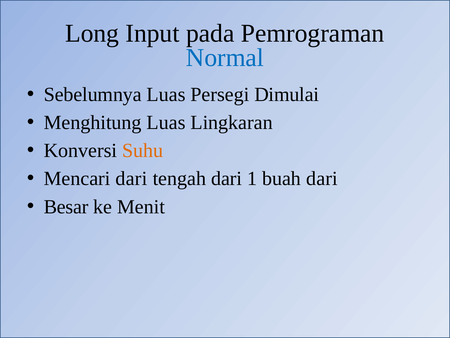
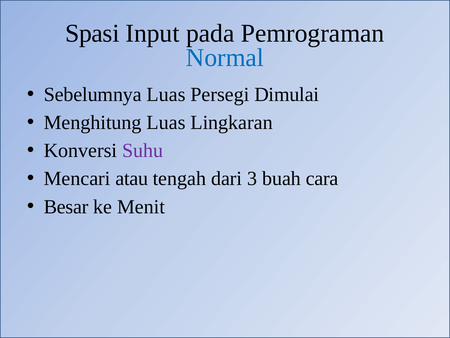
Long: Long -> Spasi (92, 33)
Suhu colour: orange -> purple (143, 150)
Mencari dari: dari -> atau (132, 178)
1: 1 -> 3 (252, 178)
buah dari: dari -> cara (322, 178)
